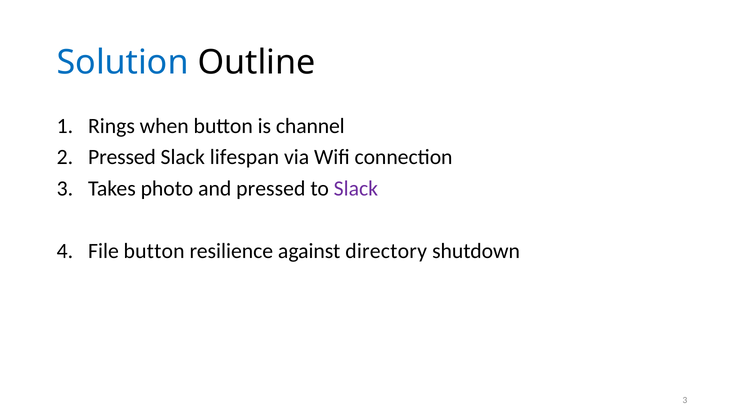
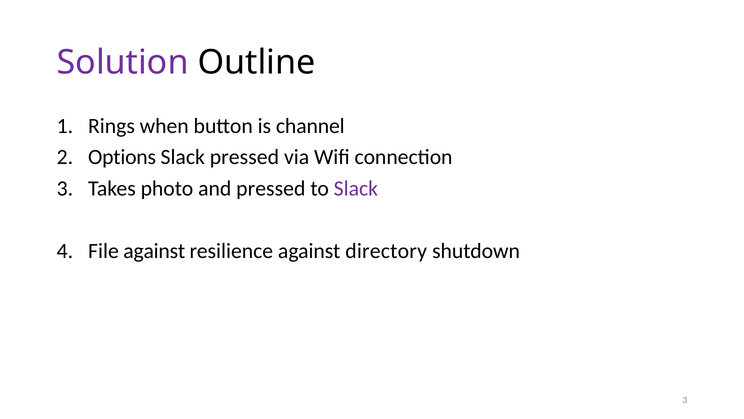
Solution colour: blue -> purple (123, 62)
Pressed: Pressed -> Options (122, 157)
Slack lifespan: lifespan -> pressed (244, 157)
File button: button -> against (154, 251)
